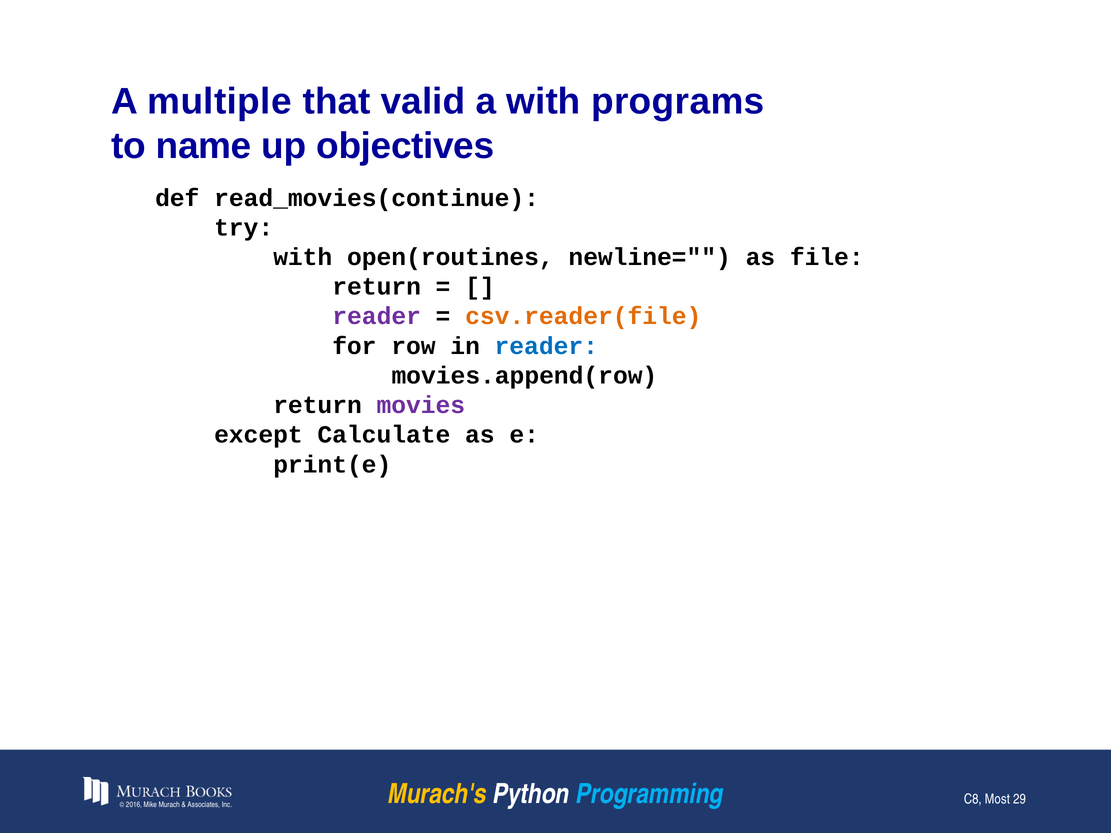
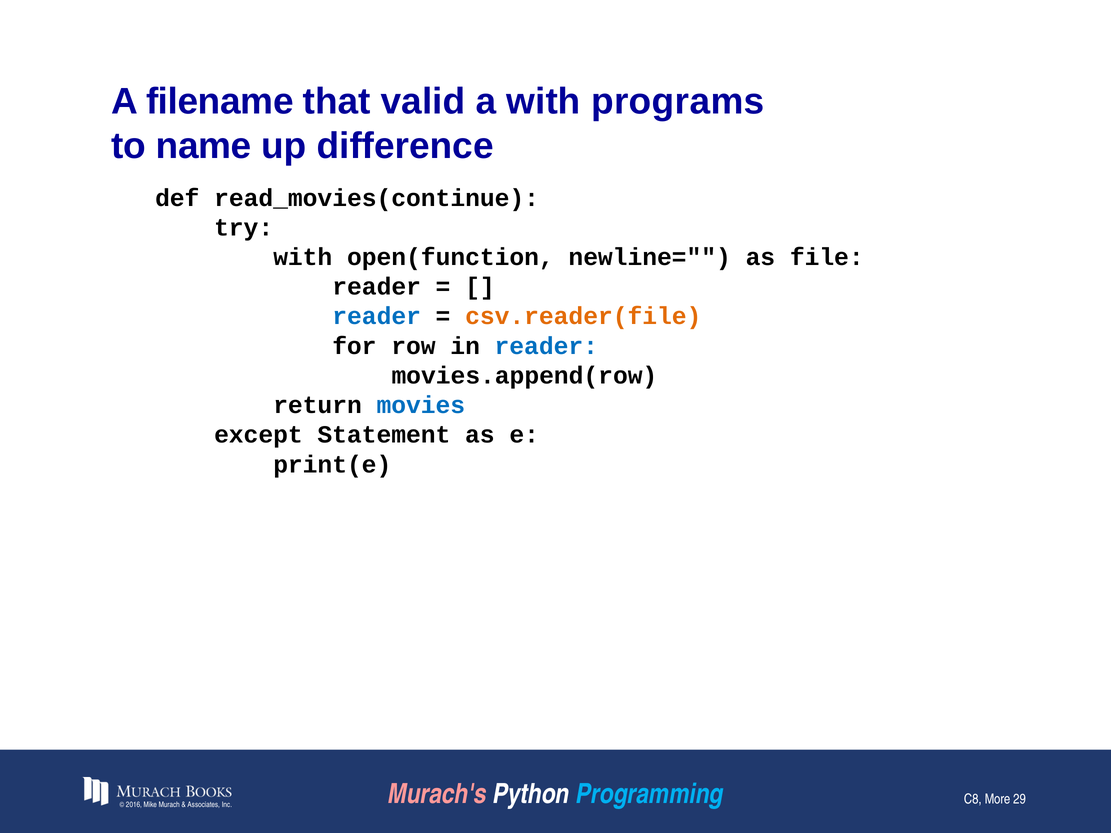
multiple: multiple -> filename (220, 102)
objectives: objectives -> difference (405, 146)
open(routines: open(routines -> open(function (450, 257)
return: return -> reader (377, 287)
reader colour: purple -> blue (377, 316)
movies colour: purple -> blue (421, 405)
Calculate: Calculate -> Statement (384, 435)
Murach's colour: yellow -> pink (437, 794)
Most: Most -> More (998, 799)
